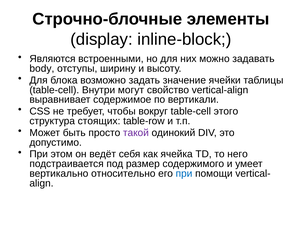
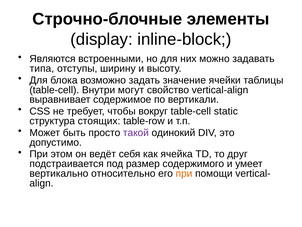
body: body -> типа (42, 68)
этого: этого -> static (226, 111)
него: него -> друг (238, 154)
при colour: blue -> orange (184, 173)
